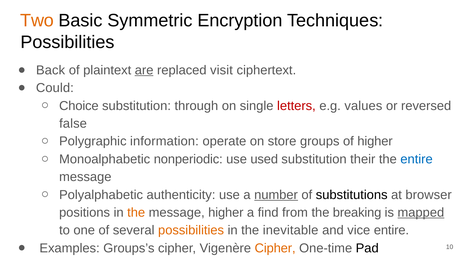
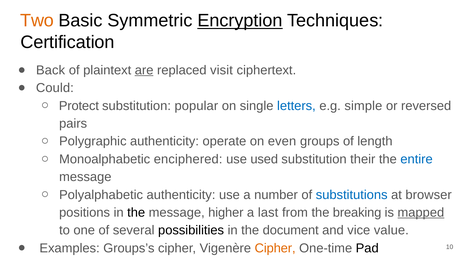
Encryption underline: none -> present (240, 21)
Possibilities: Possibilities -> Certification (68, 42)
Choice: Choice -> Protect (79, 106)
through: through -> popular (196, 106)
letters colour: red -> blue (296, 106)
values: values -> simple (363, 106)
false: false -> pairs (73, 124)
Polygraphic information: information -> authenticity (164, 141)
store: store -> even (282, 141)
of higher: higher -> length (375, 141)
nonperiodic: nonperiodic -> enciphered (188, 159)
number underline: present -> none (276, 195)
substitutions colour: black -> blue (352, 195)
the colour: orange -> black (136, 213)
find: find -> last (268, 213)
possibilities colour: orange -> black (191, 230)
inevitable: inevitable -> document (291, 230)
vice entire: entire -> value (391, 230)
